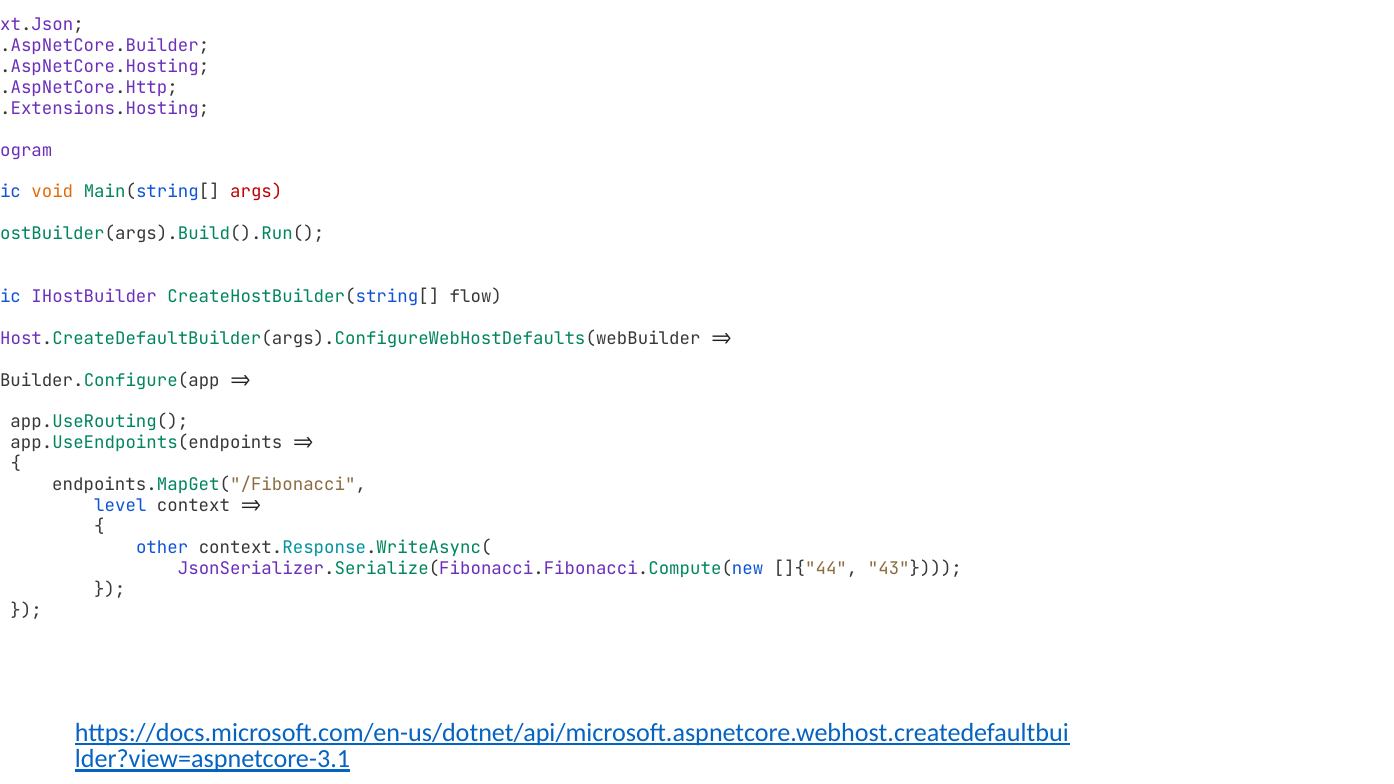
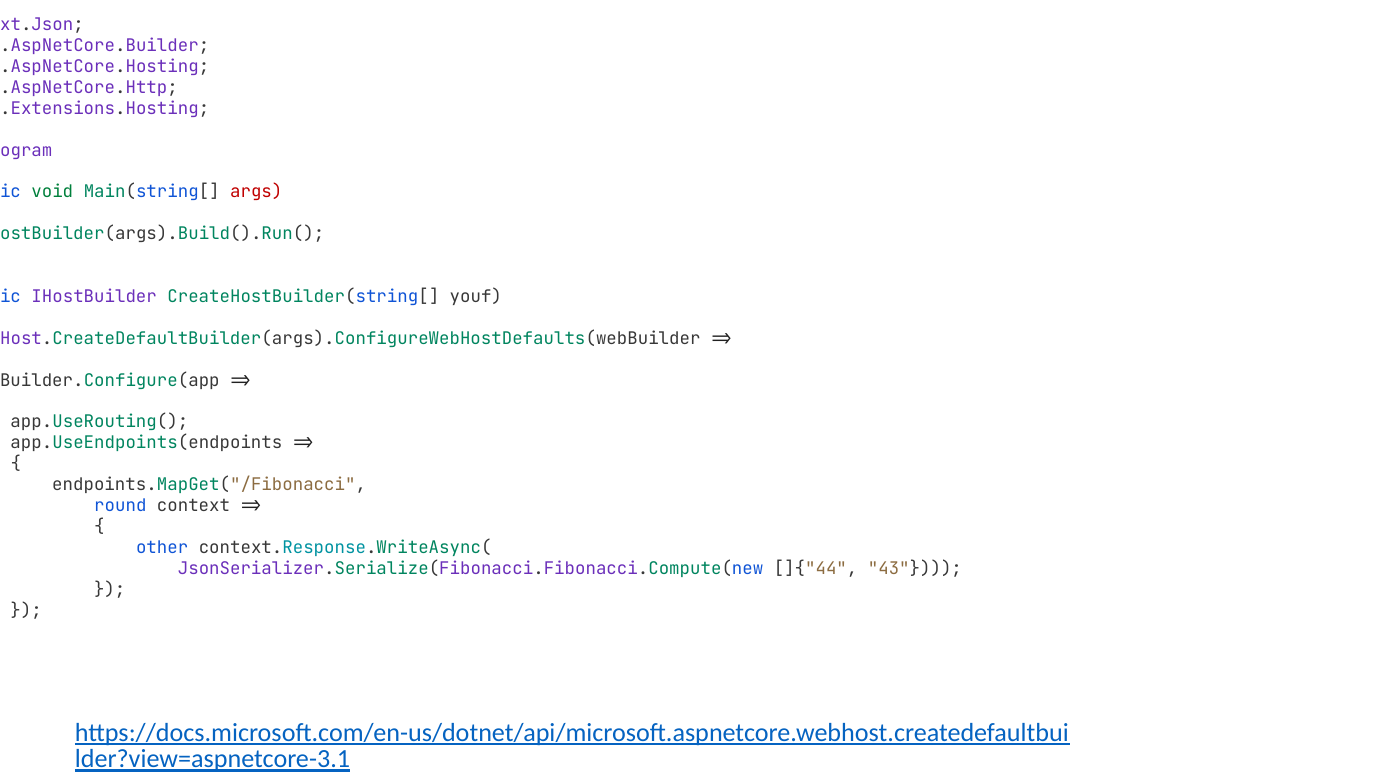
void colour: orange -> green (52, 192)
flow: flow -> youf (476, 297)
level: level -> round (120, 506)
